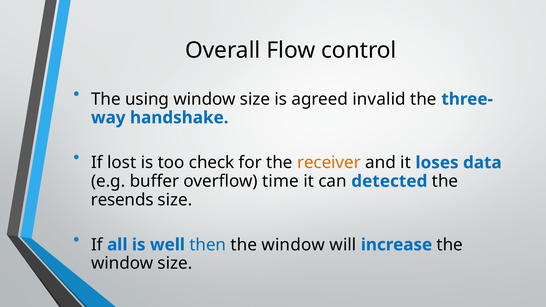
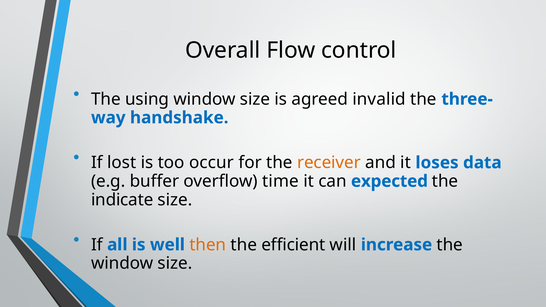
check: check -> occur (211, 163)
detected: detected -> expected (389, 181)
resends: resends -> indicate (122, 200)
then colour: blue -> orange (208, 245)
window: window -> efficient (293, 245)
